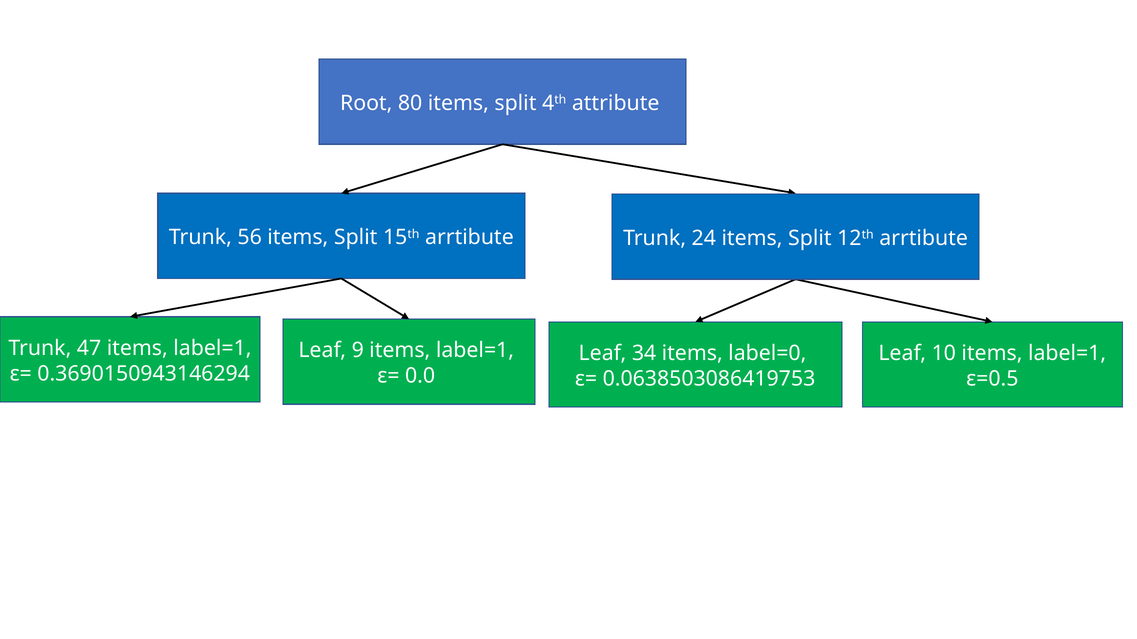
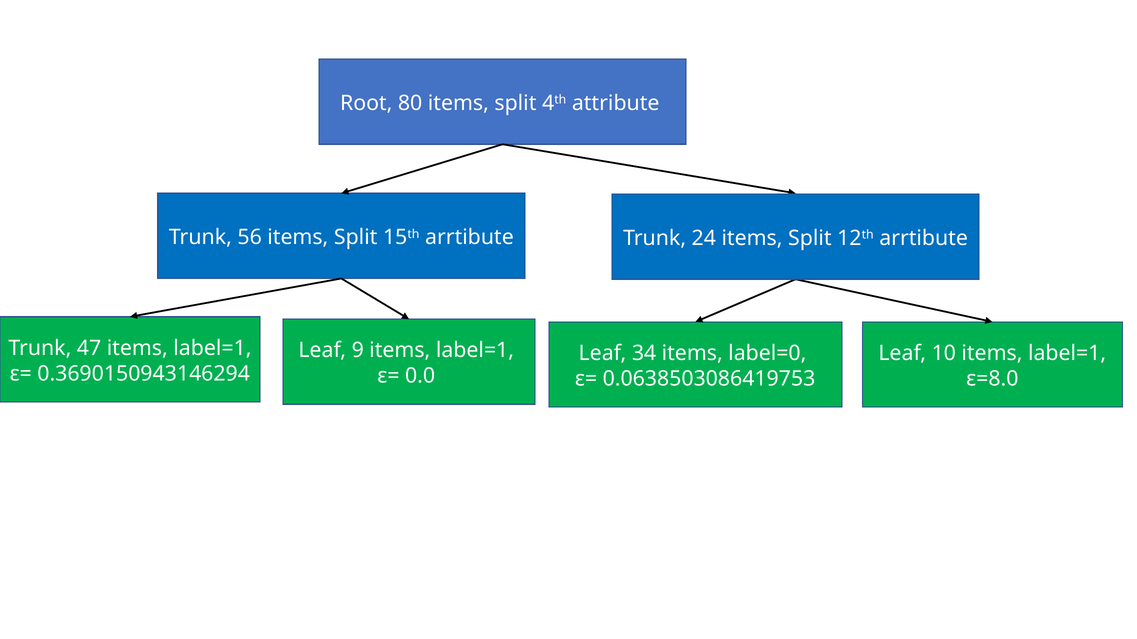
ε=0.5: ε=0.5 -> ε=8.0 (992, 379)
